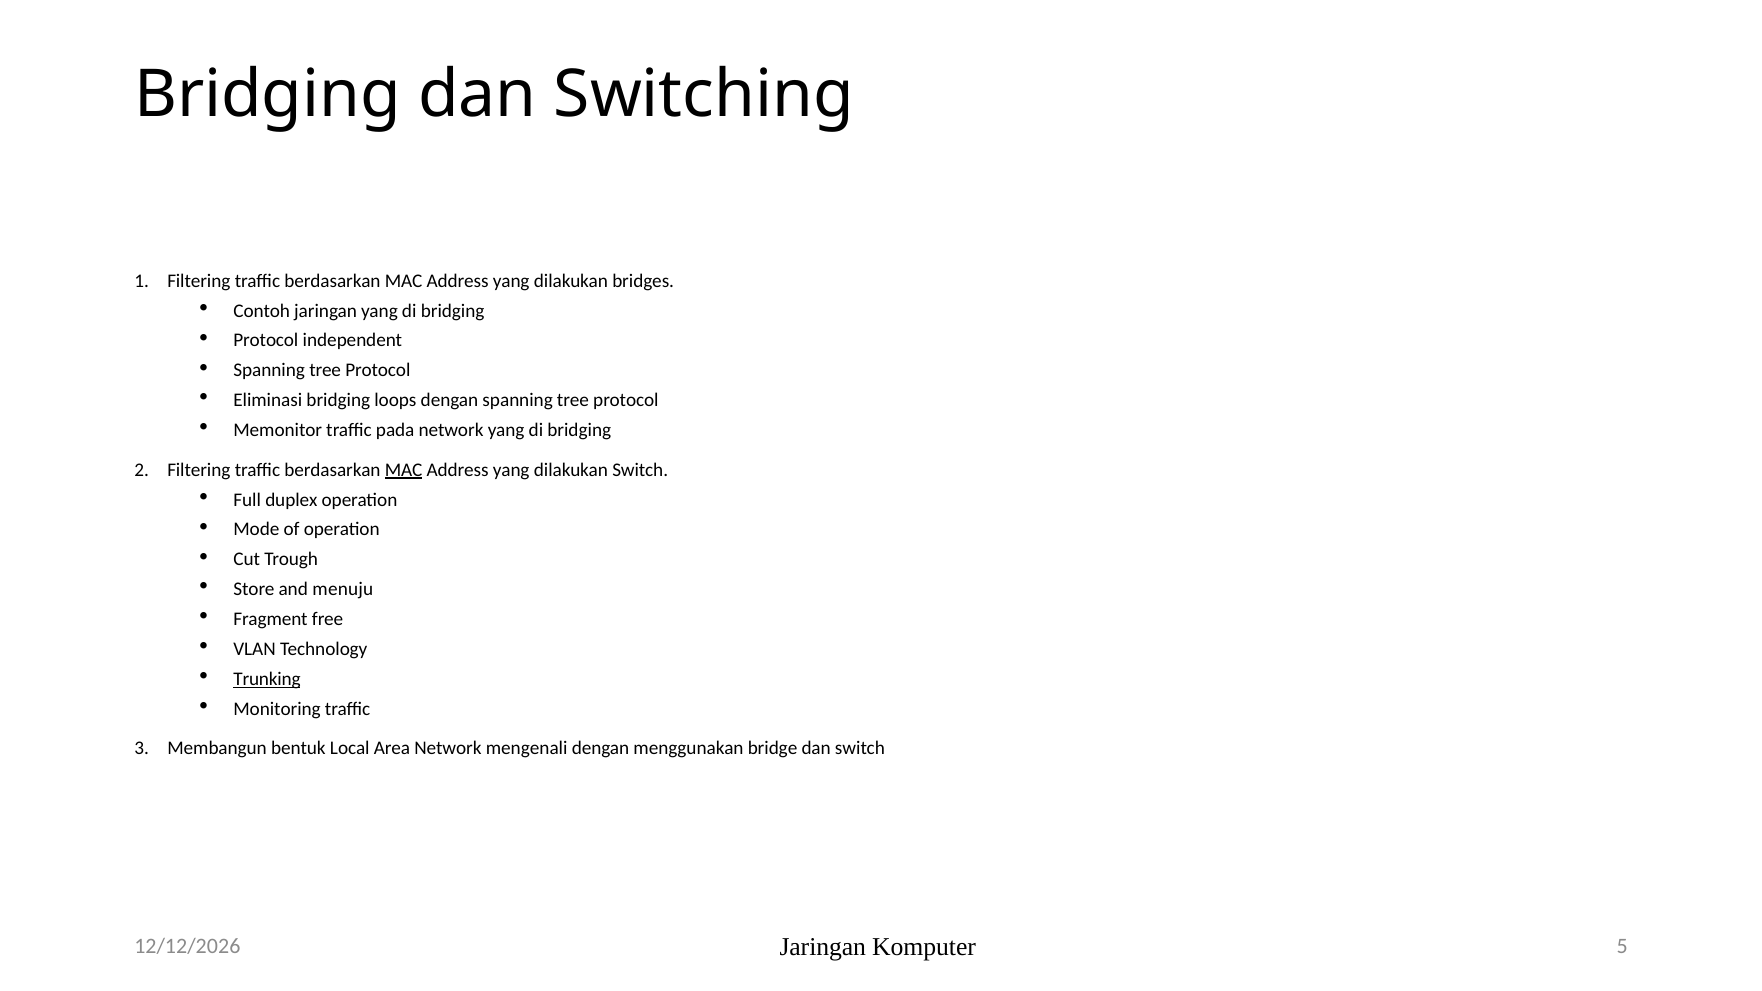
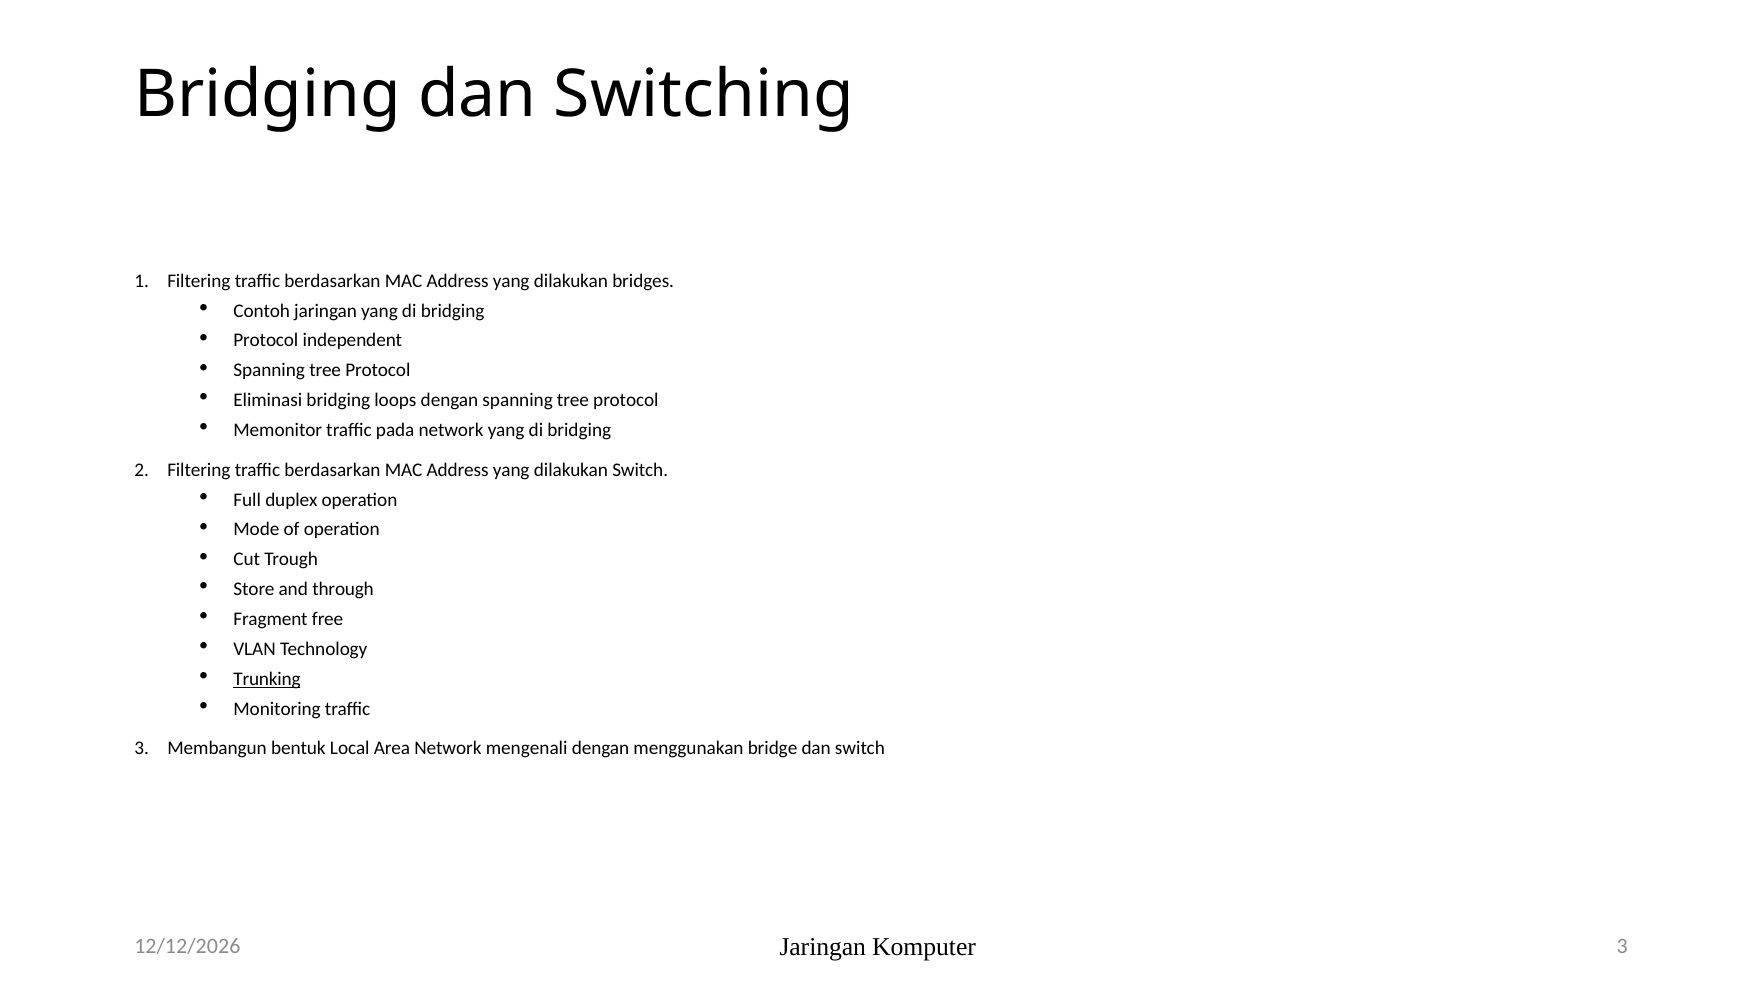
MAC underline: present -> none (404, 470)
menuju: menuju -> through (343, 590)
Komputer 5: 5 -> 3 (1622, 946)
